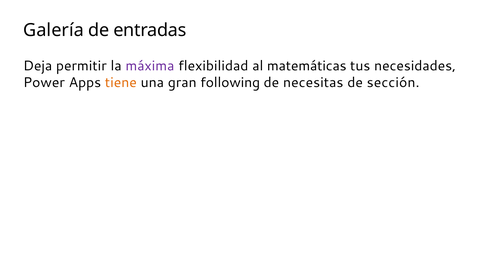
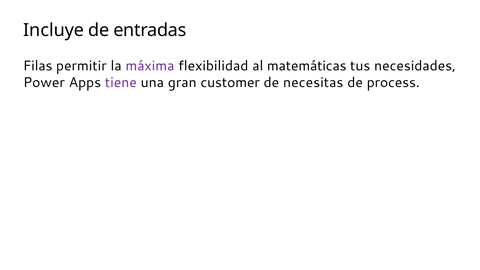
Galería: Galería -> Incluye (54, 30)
Deja: Deja -> Filas (38, 66)
tiene colour: orange -> purple (121, 83)
following: following -> customer (230, 83)
sección: sección -> process (393, 83)
